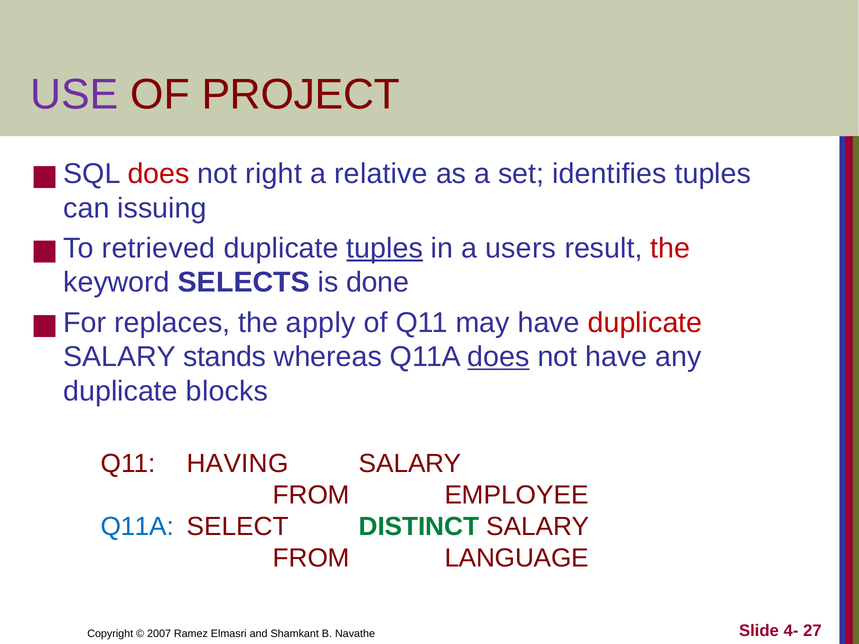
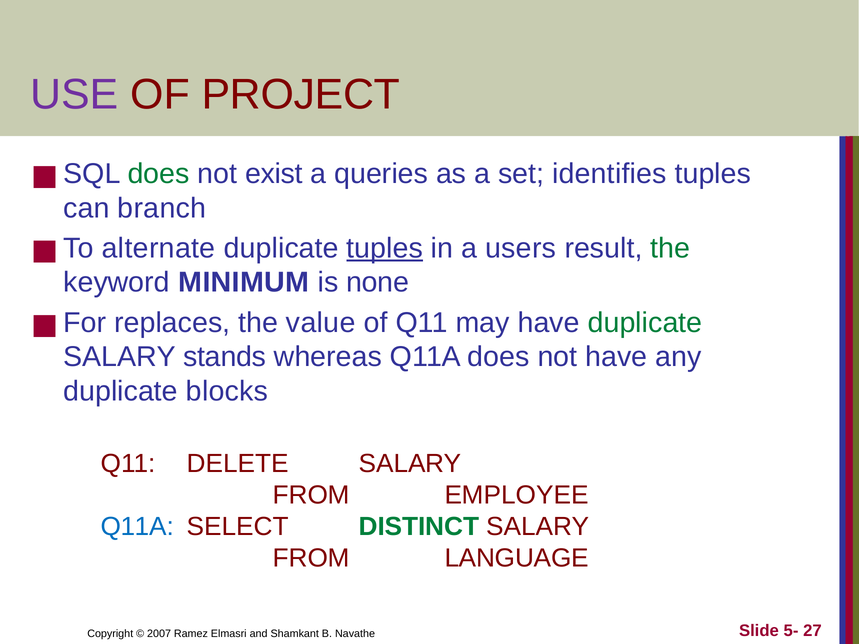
does colour: red -> green (159, 174)
right: right -> exist (274, 174)
relative: relative -> queries (381, 174)
issuing: issuing -> branch (162, 208)
retrieved: retrieved -> alternate (159, 248)
the colour: red -> green (670, 248)
SELECTS: SELECTS -> MINIMUM (244, 283)
done: done -> none (378, 283)
apply: apply -> value (321, 323)
duplicate colour: red -> green (645, 323)
does underline: present -> none (499, 357)
HAVING: HAVING -> DELETE (238, 464)
4-: 4- -> 5- (791, 631)
